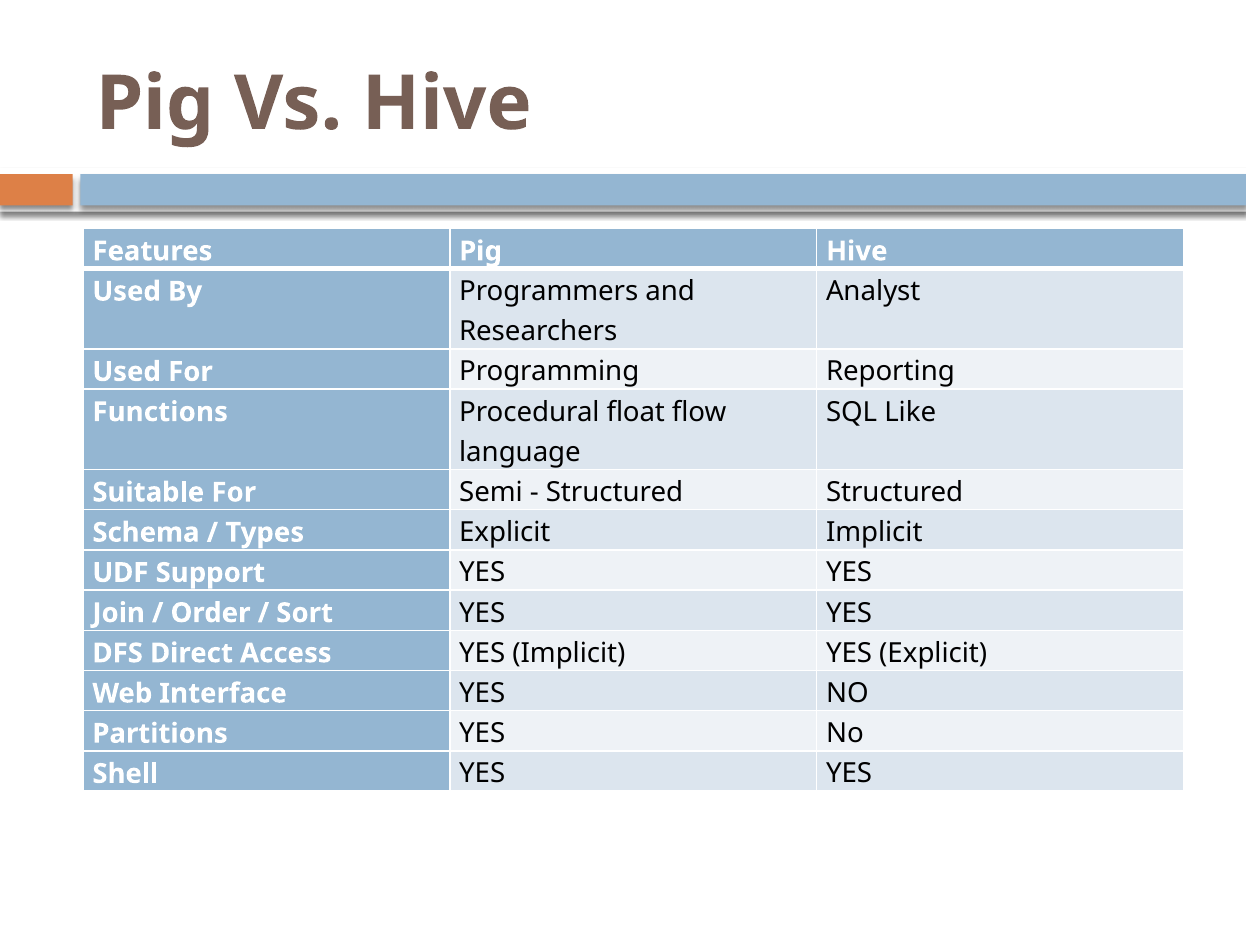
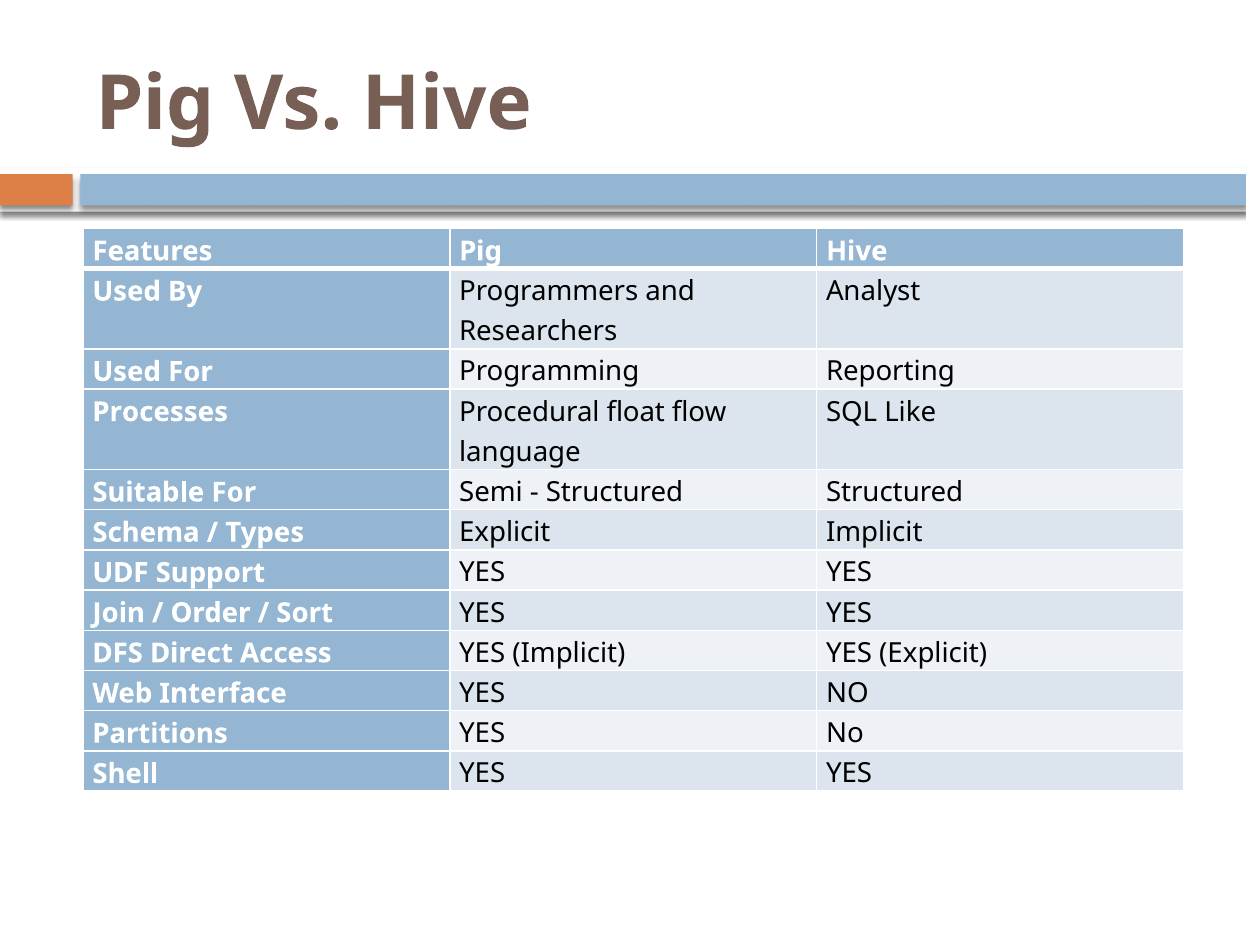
Functions: Functions -> Processes (160, 412)
